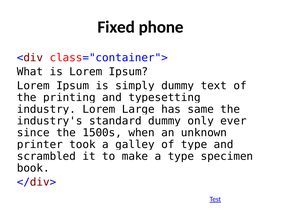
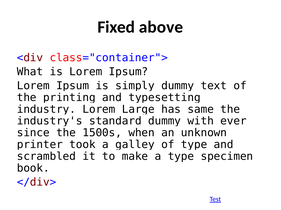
phone: phone -> above (161, 27)
only: only -> with (201, 121)
